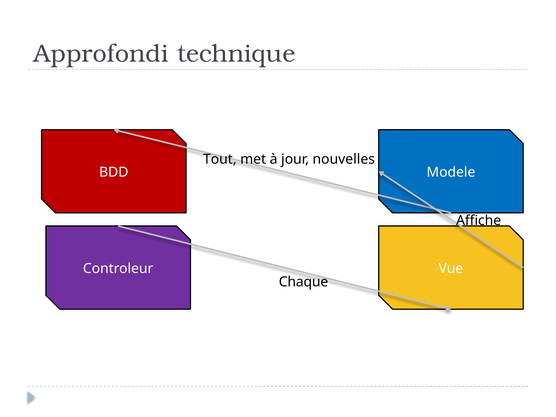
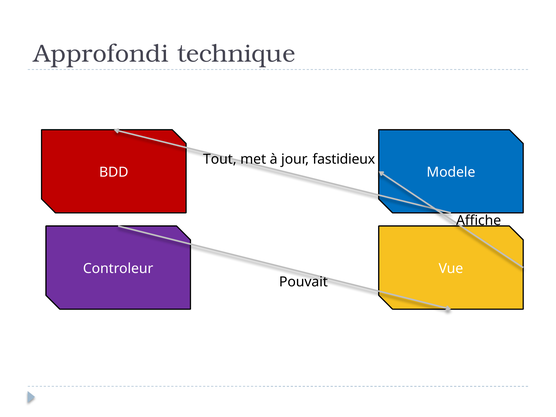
nouvelles: nouvelles -> fastidieux (344, 159)
Chaque: Chaque -> Pouvait (303, 282)
